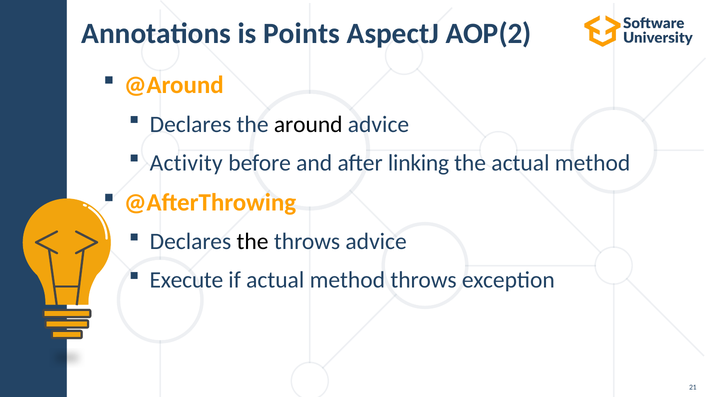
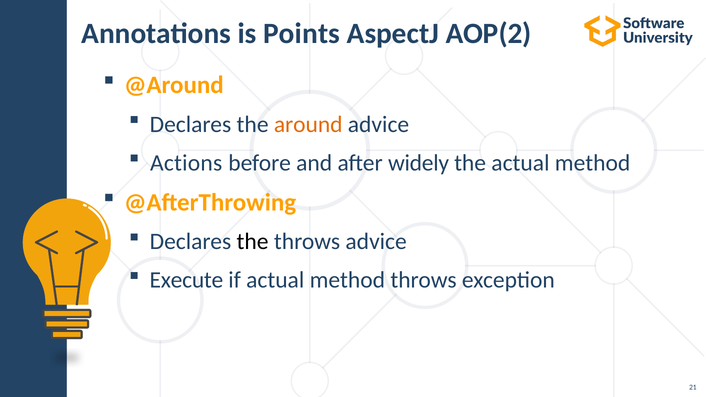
around colour: black -> orange (308, 124)
Activity: Activity -> Actions (186, 163)
linking: linking -> widely (419, 163)
